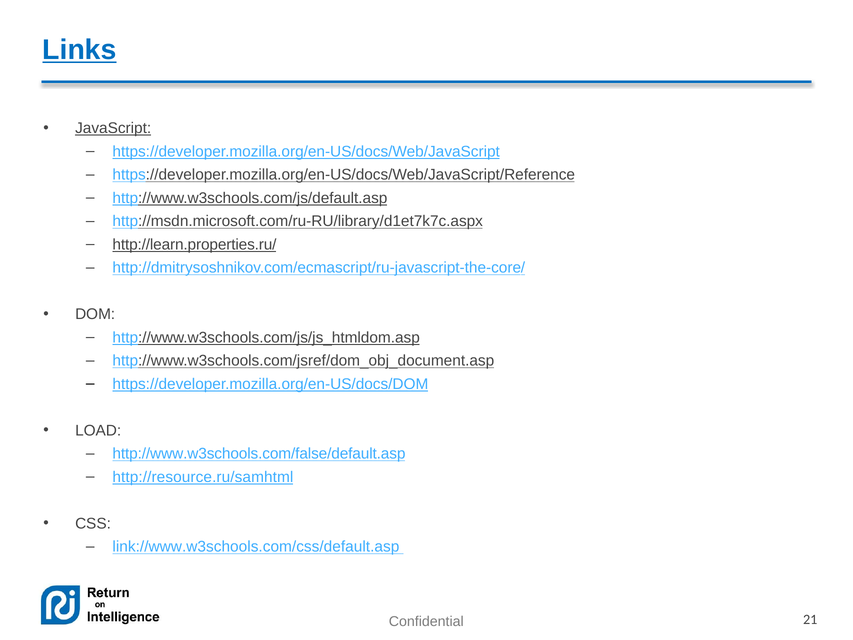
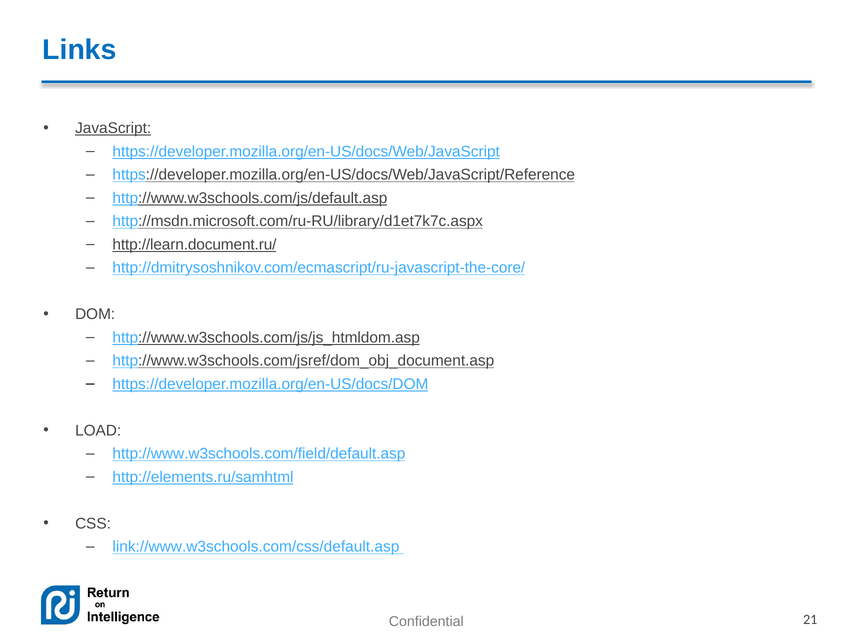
Links underline: present -> none (79, 50)
http://learn.properties.ru/: http://learn.properties.ru/ -> http://learn.document.ru/ (194, 245)
http://www.w3schools.com/false/default.asp: http://www.w3schools.com/false/default.asp -> http://www.w3schools.com/field/default.asp (259, 454)
http://resource.ru/samhtml: http://resource.ru/samhtml -> http://elements.ru/samhtml (203, 477)
